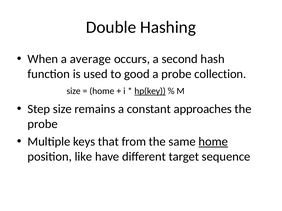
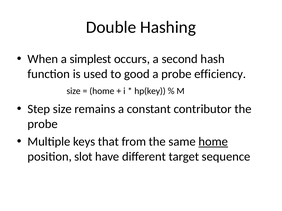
average: average -> simplest (90, 59)
collection: collection -> efficiency (220, 74)
hp(key underline: present -> none (150, 91)
approaches: approaches -> contributor (203, 109)
like: like -> slot (83, 157)
